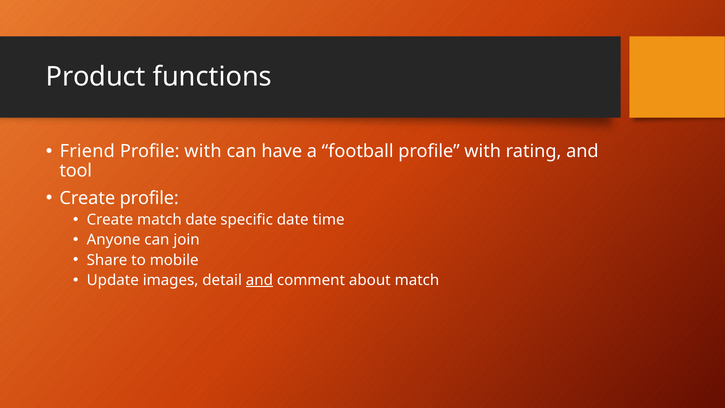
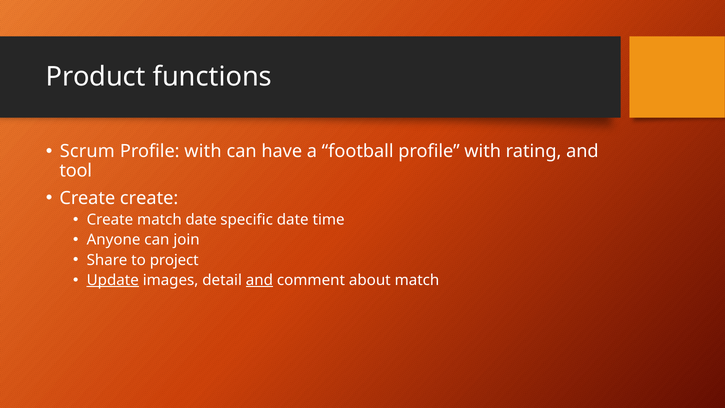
Friend: Friend -> Scrum (87, 151)
Create profile: profile -> create (149, 198)
mobile: mobile -> project (174, 260)
Update underline: none -> present (113, 280)
